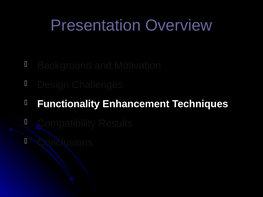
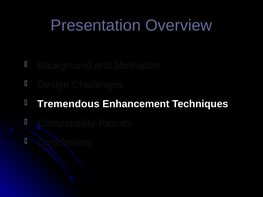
Functionality: Functionality -> Tremendous (68, 104)
